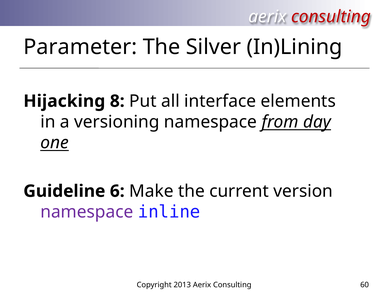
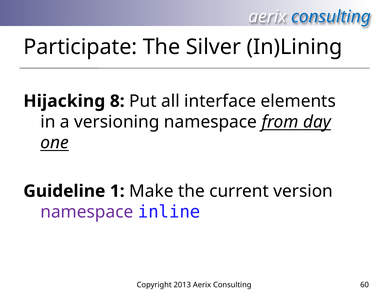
consulting colour: red -> blue (331, 17)
Parameter: Parameter -> Participate (80, 47)
6: 6 -> 1 (117, 191)
